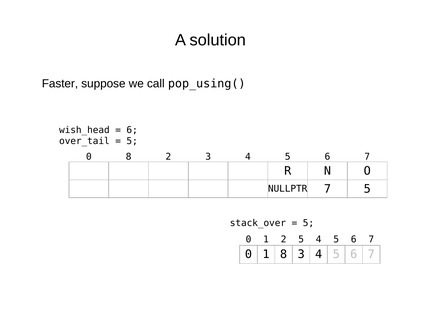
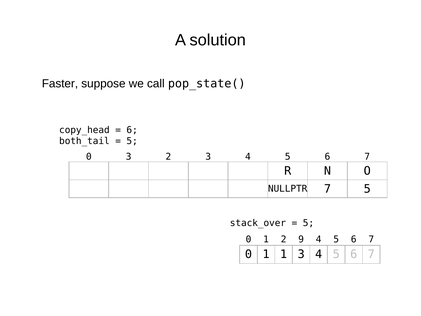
pop_using(: pop_using( -> pop_state( (207, 84)
wish_head: wish_head -> copy_head (84, 130)
over_tail: over_tail -> both_tail (84, 141)
0 8: 8 -> 3 (129, 157)
2 5: 5 -> 9 (301, 239)
1 8: 8 -> 1 (284, 254)
